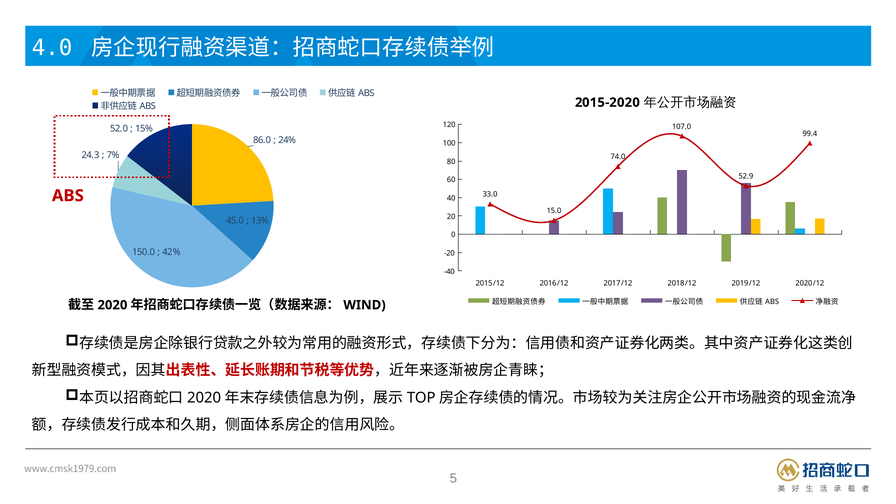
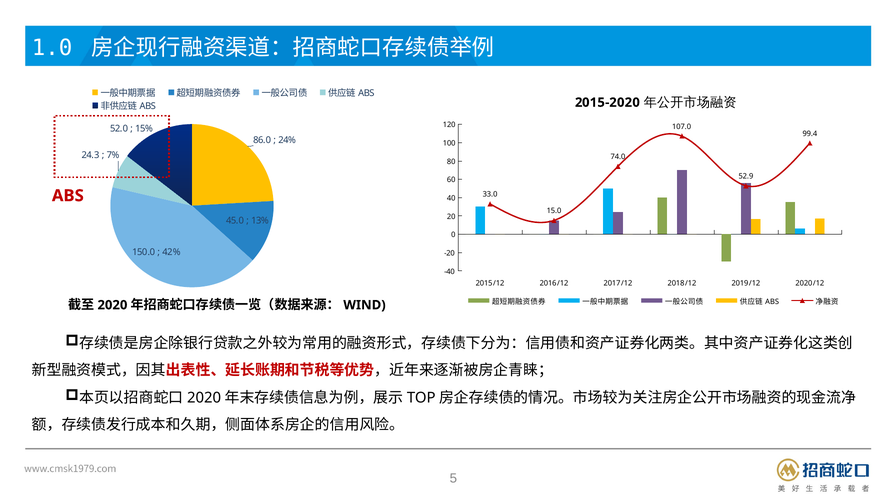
4.0: 4.0 -> 1.0 (52, 48)
